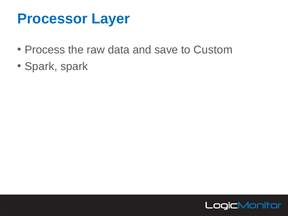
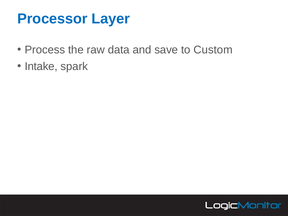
Spark: Spark -> Intake (41, 66)
